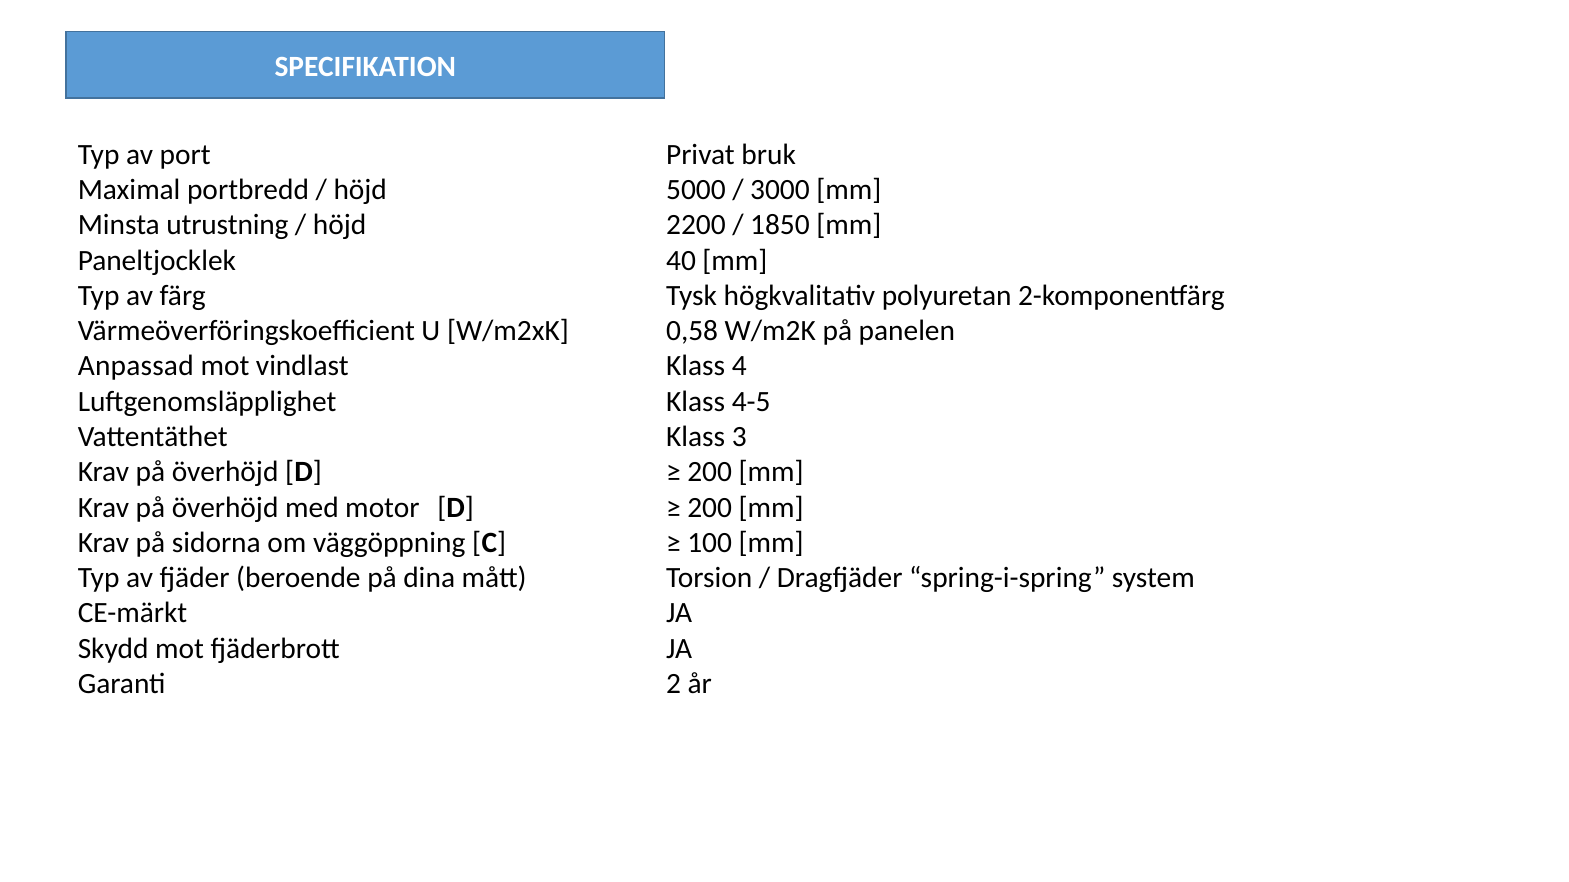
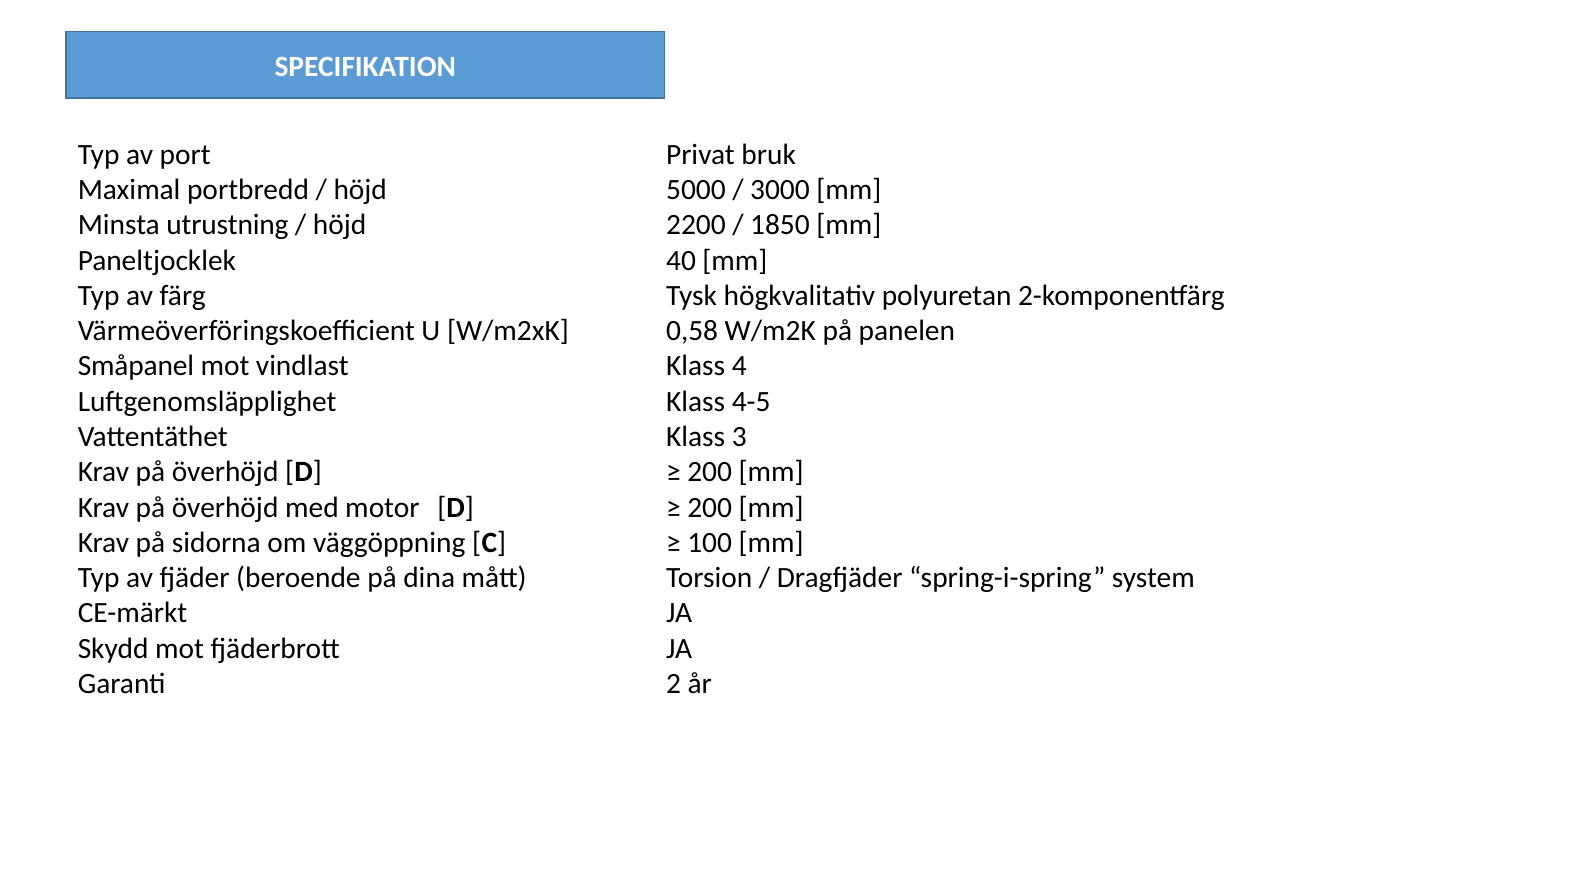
Anpassad: Anpassad -> Småpanel (136, 367)
